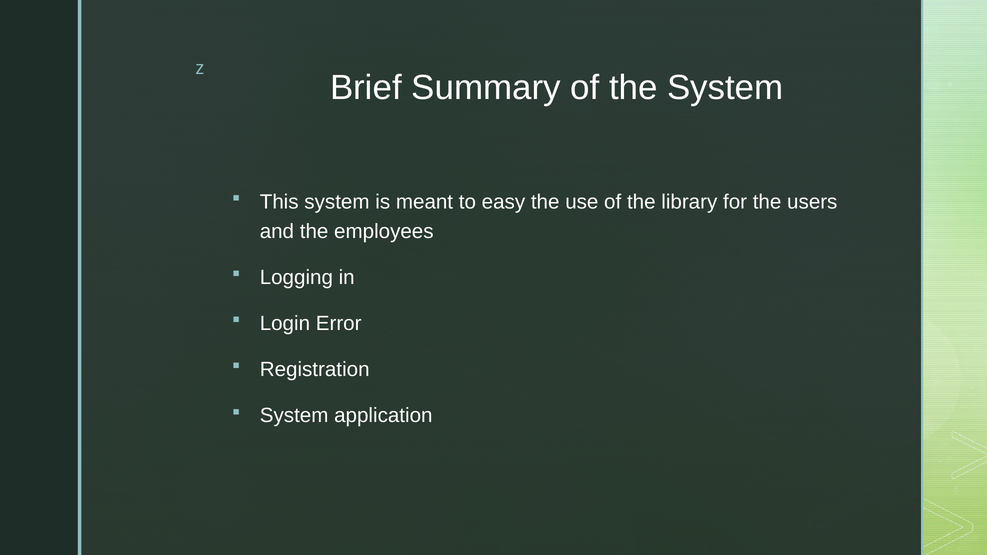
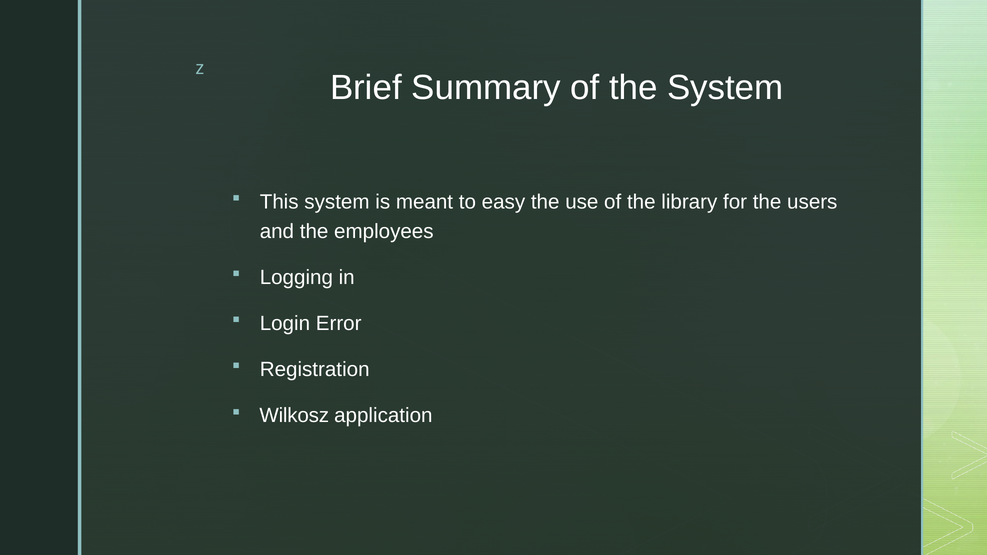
System: System -> Wilkosz (294, 416)
